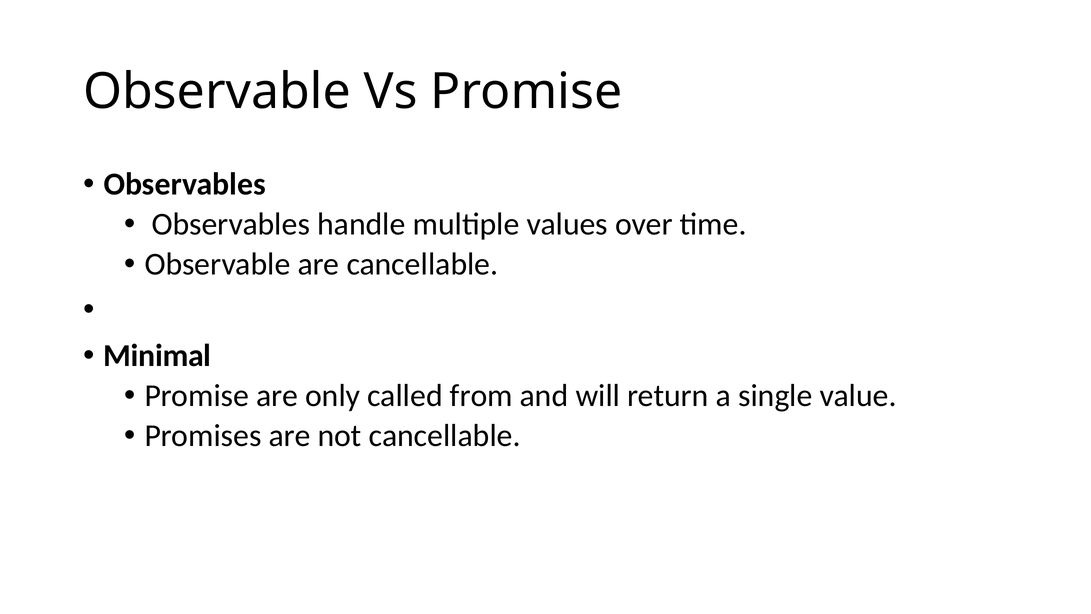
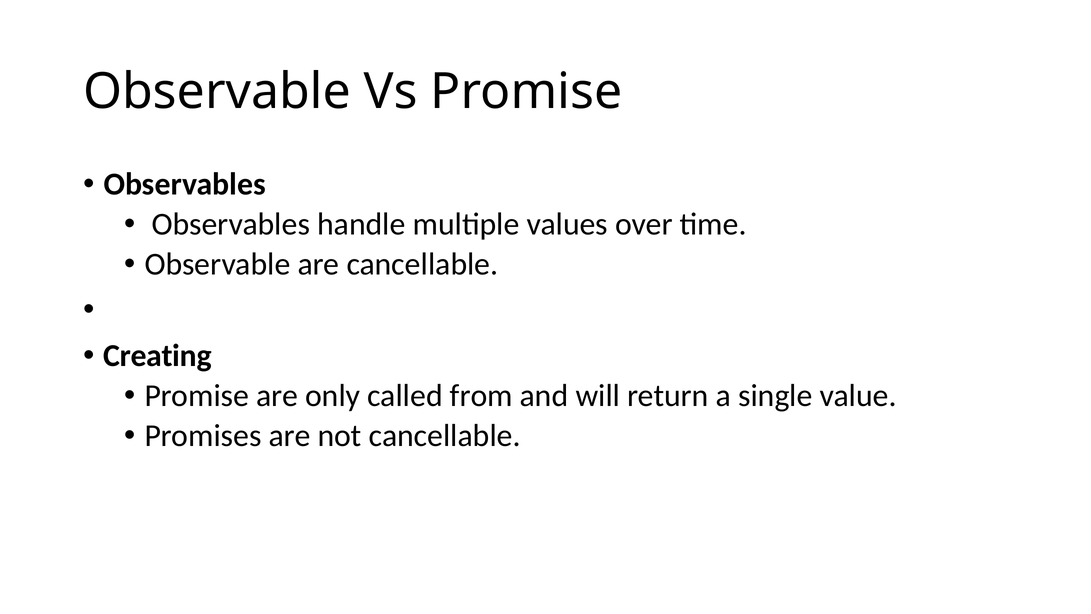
Minimal: Minimal -> Creating (157, 356)
